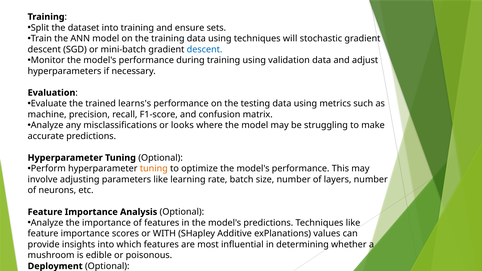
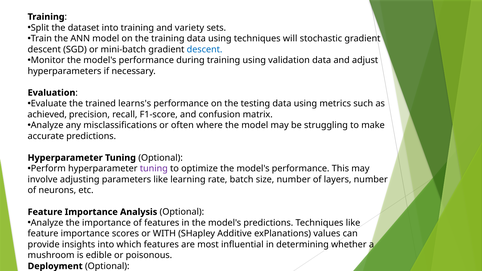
ensure: ensure -> variety (190, 28)
machine: machine -> achieved (47, 114)
looks: looks -> often (182, 125)
tuning colour: orange -> purple (154, 169)
